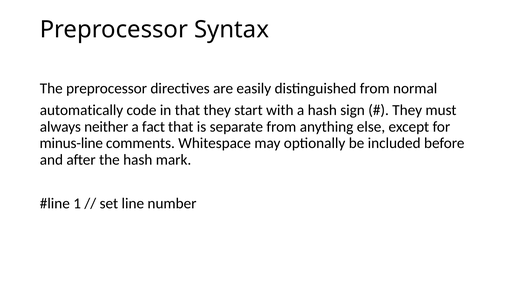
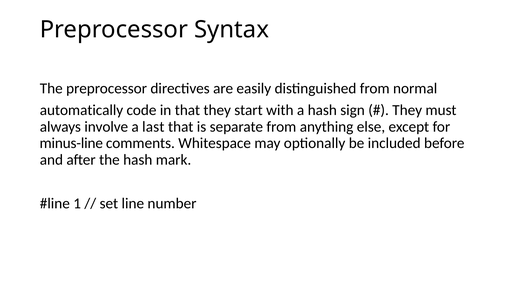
neither: neither -> involve (106, 127)
fact: fact -> last (153, 127)
